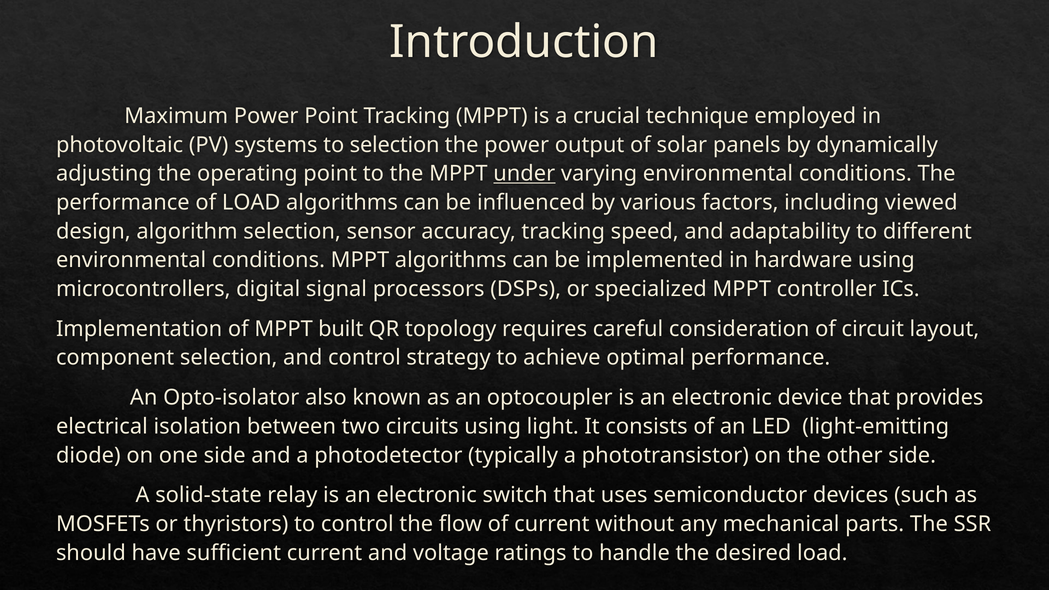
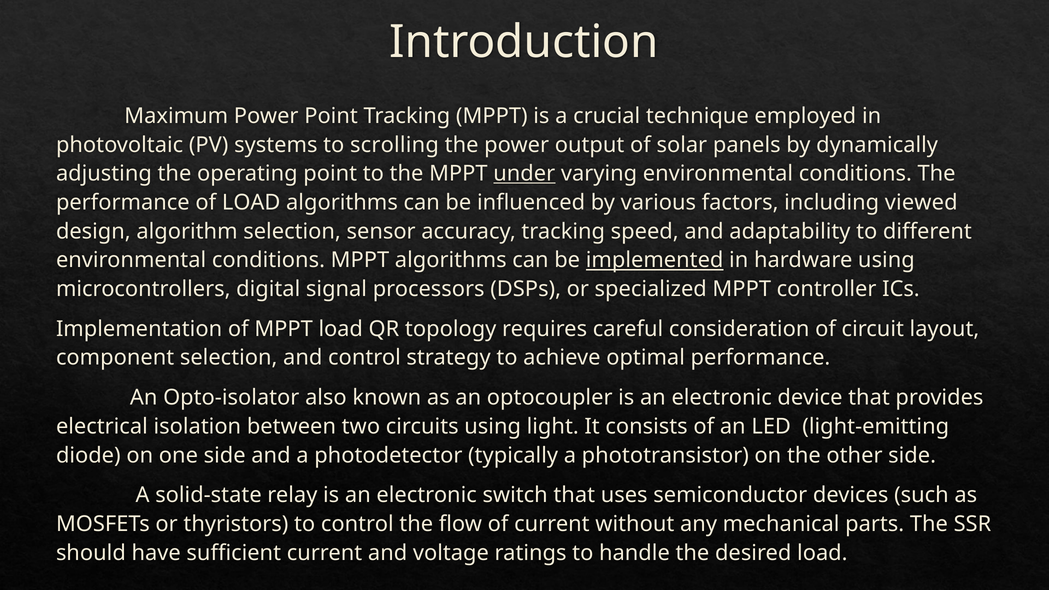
to selection: selection -> scrolling (394, 145)
implemented underline: none -> present (655, 260)
MPPT built: built -> load (341, 329)
